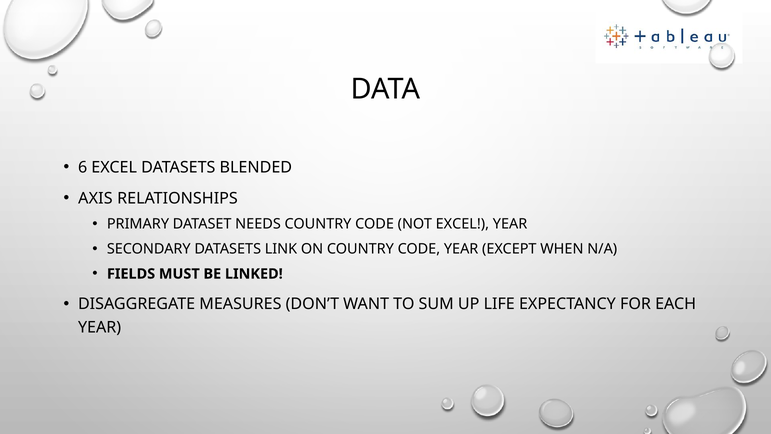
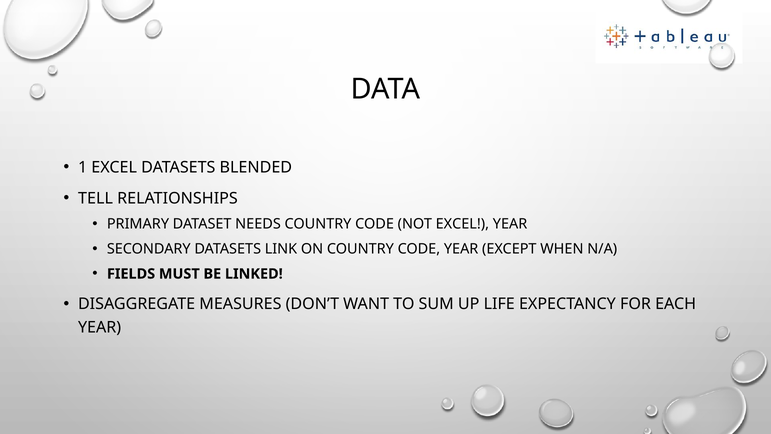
6: 6 -> 1 (83, 167)
AXIS: AXIS -> TELL (95, 198)
